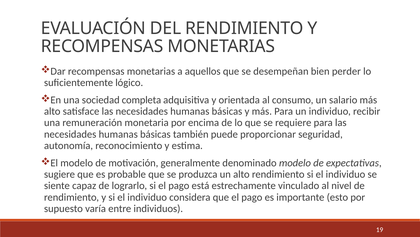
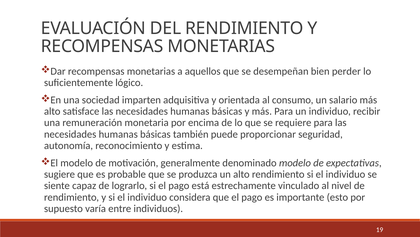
completa: completa -> imparten (141, 100)
